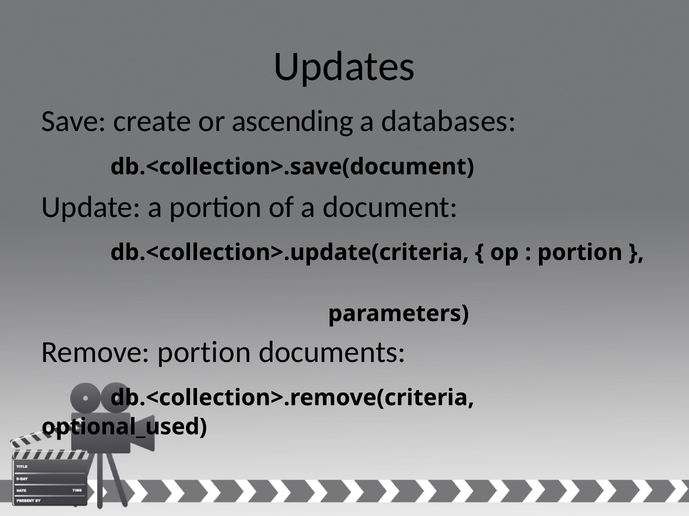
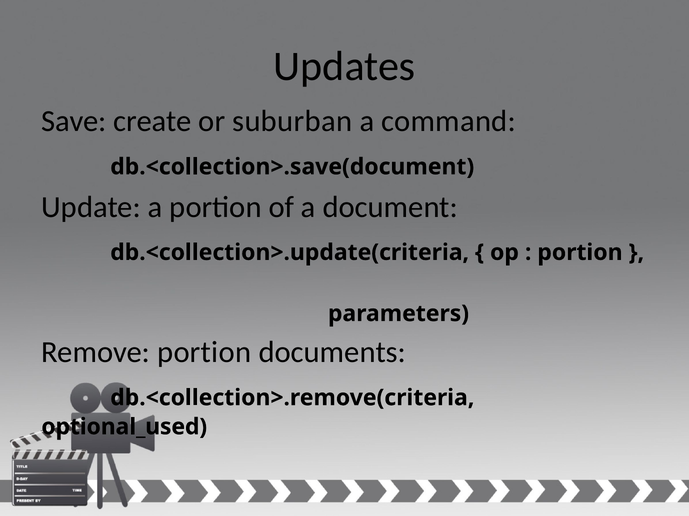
ascending: ascending -> suburban (292, 122)
databases: databases -> command (449, 122)
